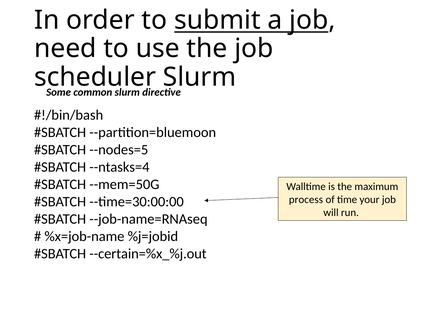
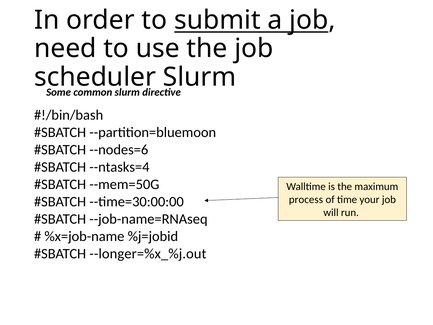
--nodes=5: --nodes=5 -> --nodes=6 (119, 150)
--certain=%x_%j.out: --certain=%x_%j.out -> --longer=%x_%j.out (148, 254)
